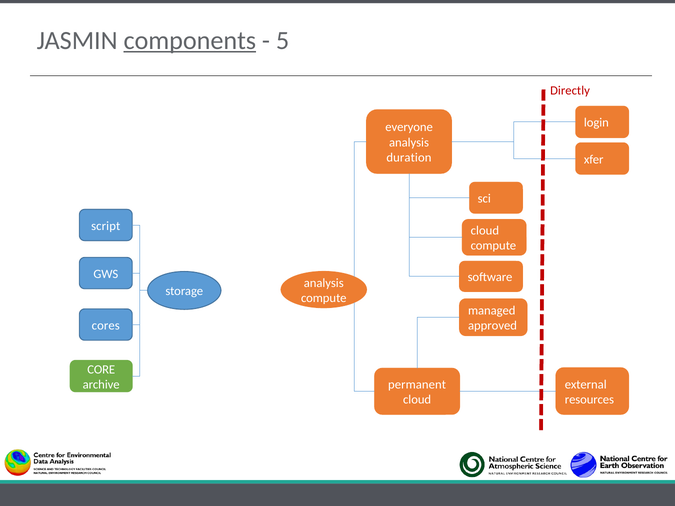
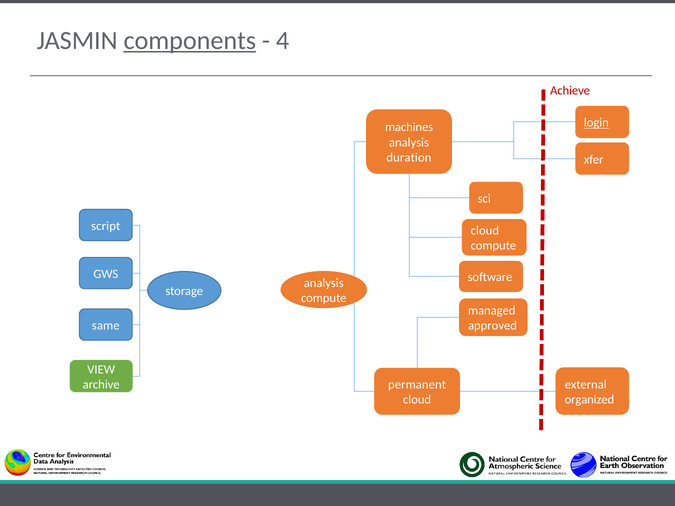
5: 5 -> 4 (283, 40)
Directly: Directly -> Achieve (570, 90)
login underline: none -> present (596, 123)
everyone: everyone -> machines (409, 127)
cores: cores -> same (106, 326)
CORE: CORE -> VIEW (101, 370)
resources: resources -> organized (589, 400)
